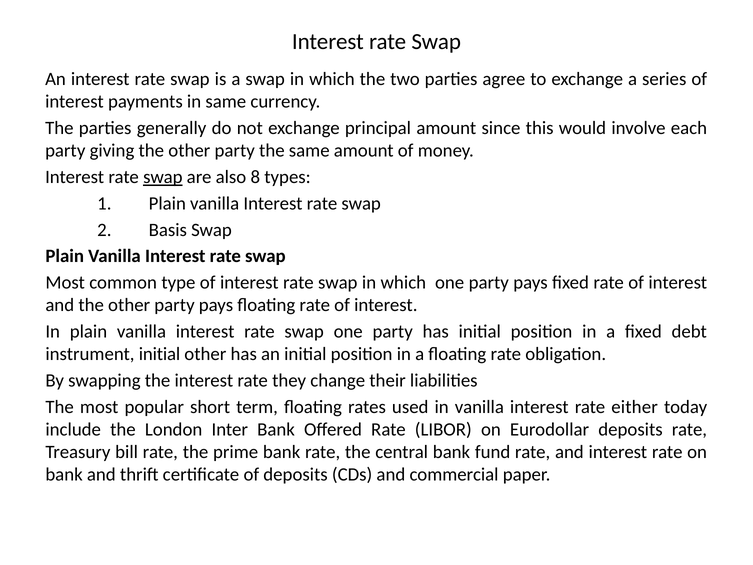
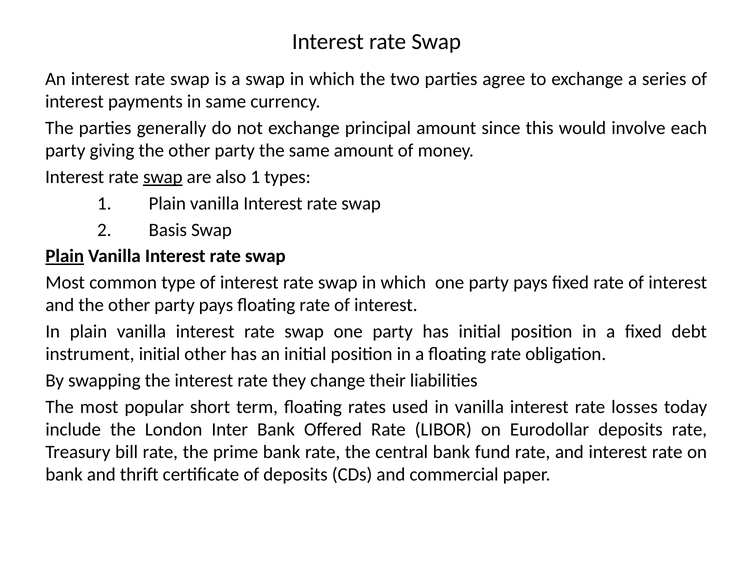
also 8: 8 -> 1 (255, 177)
Plain underline: none -> present (65, 256)
either: either -> losses (635, 407)
